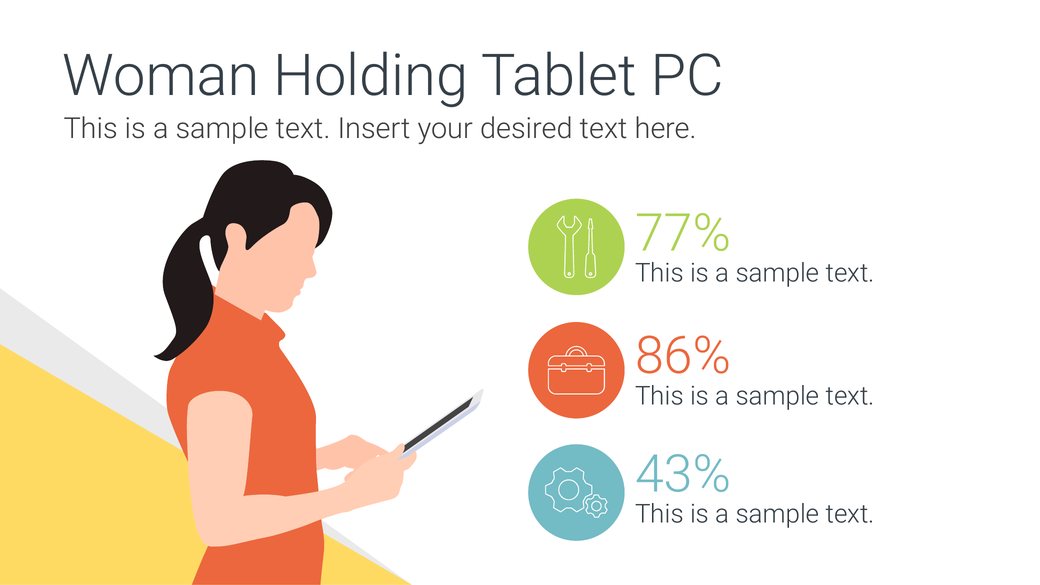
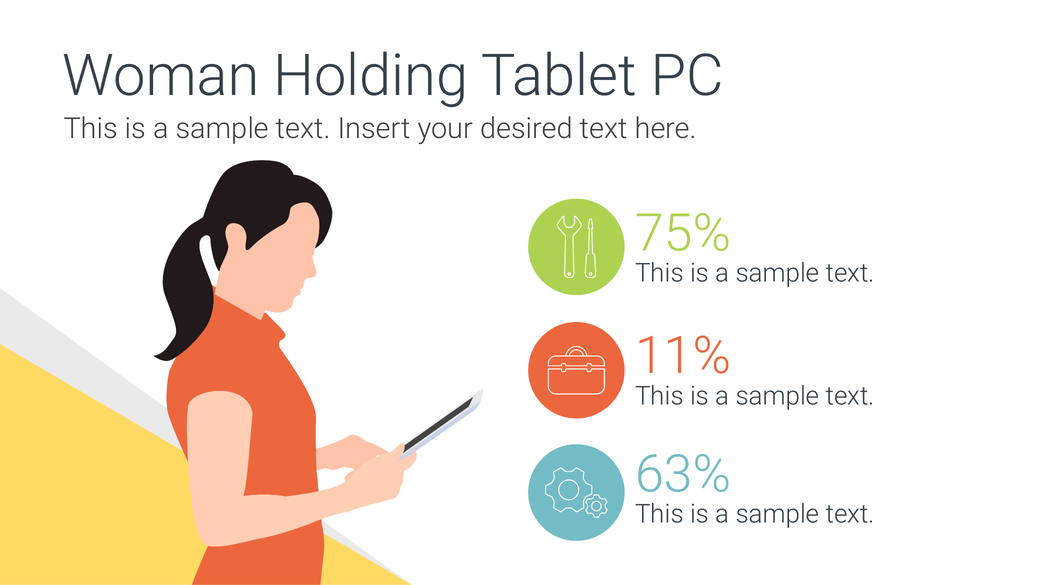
77%: 77% -> 75% (683, 234)
86%: 86% -> 11% (683, 356)
43%: 43% -> 63% (683, 474)
